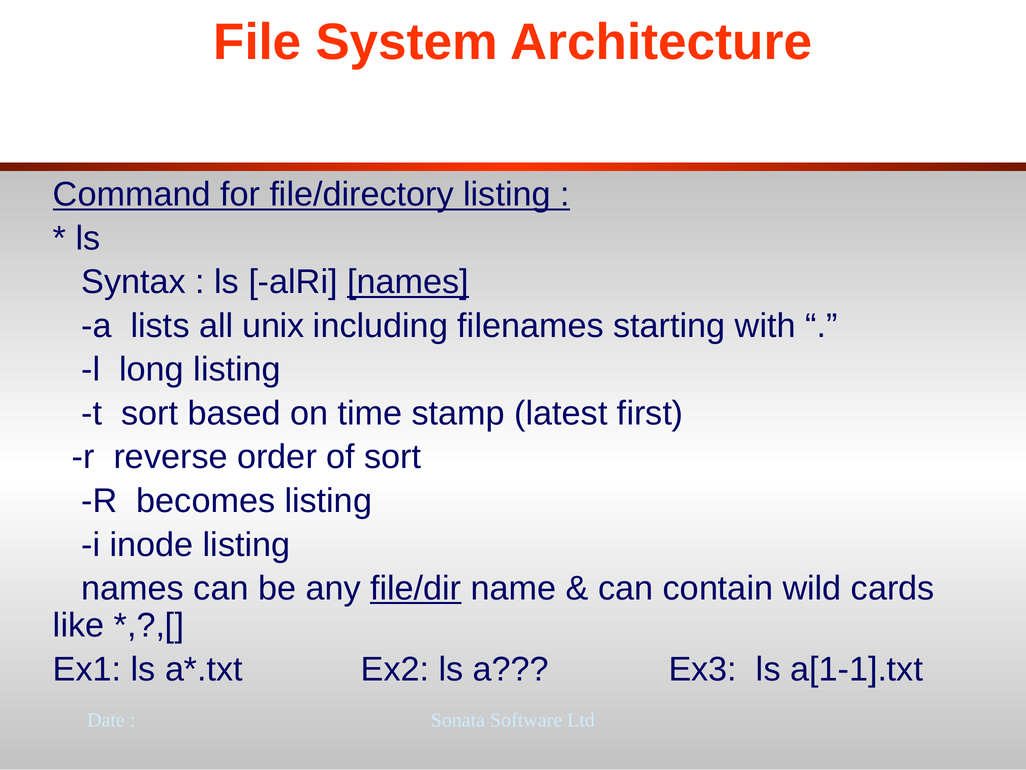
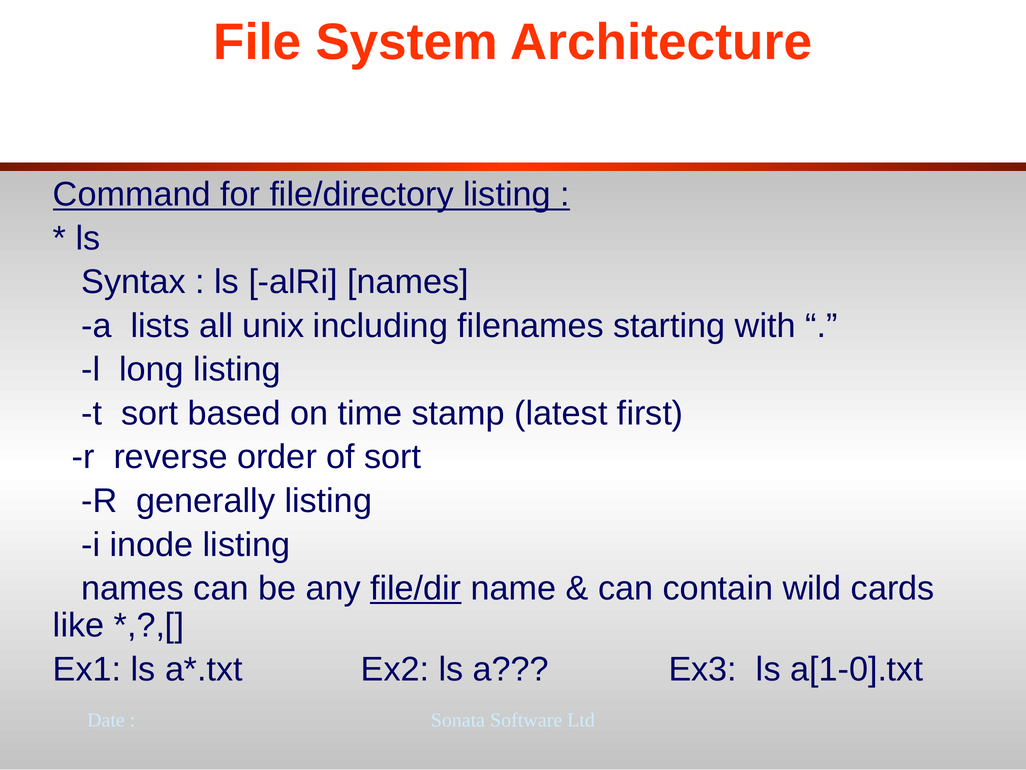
names underline: present -> none (408, 282)
becomes: becomes -> generally (206, 501)
a[1-1].txt: a[1-1].txt -> a[1-0].txt (857, 669)
